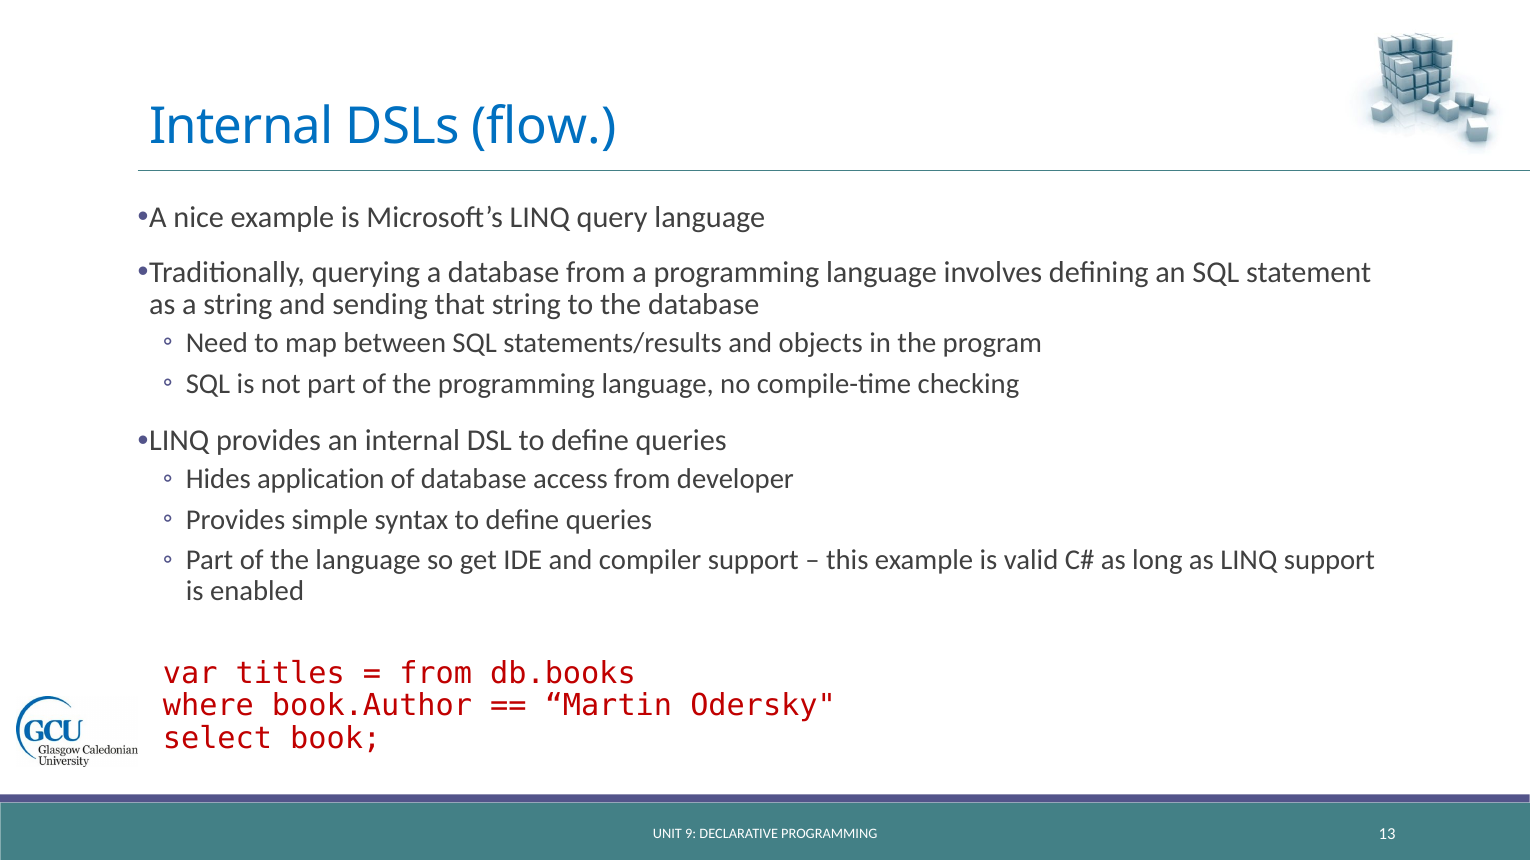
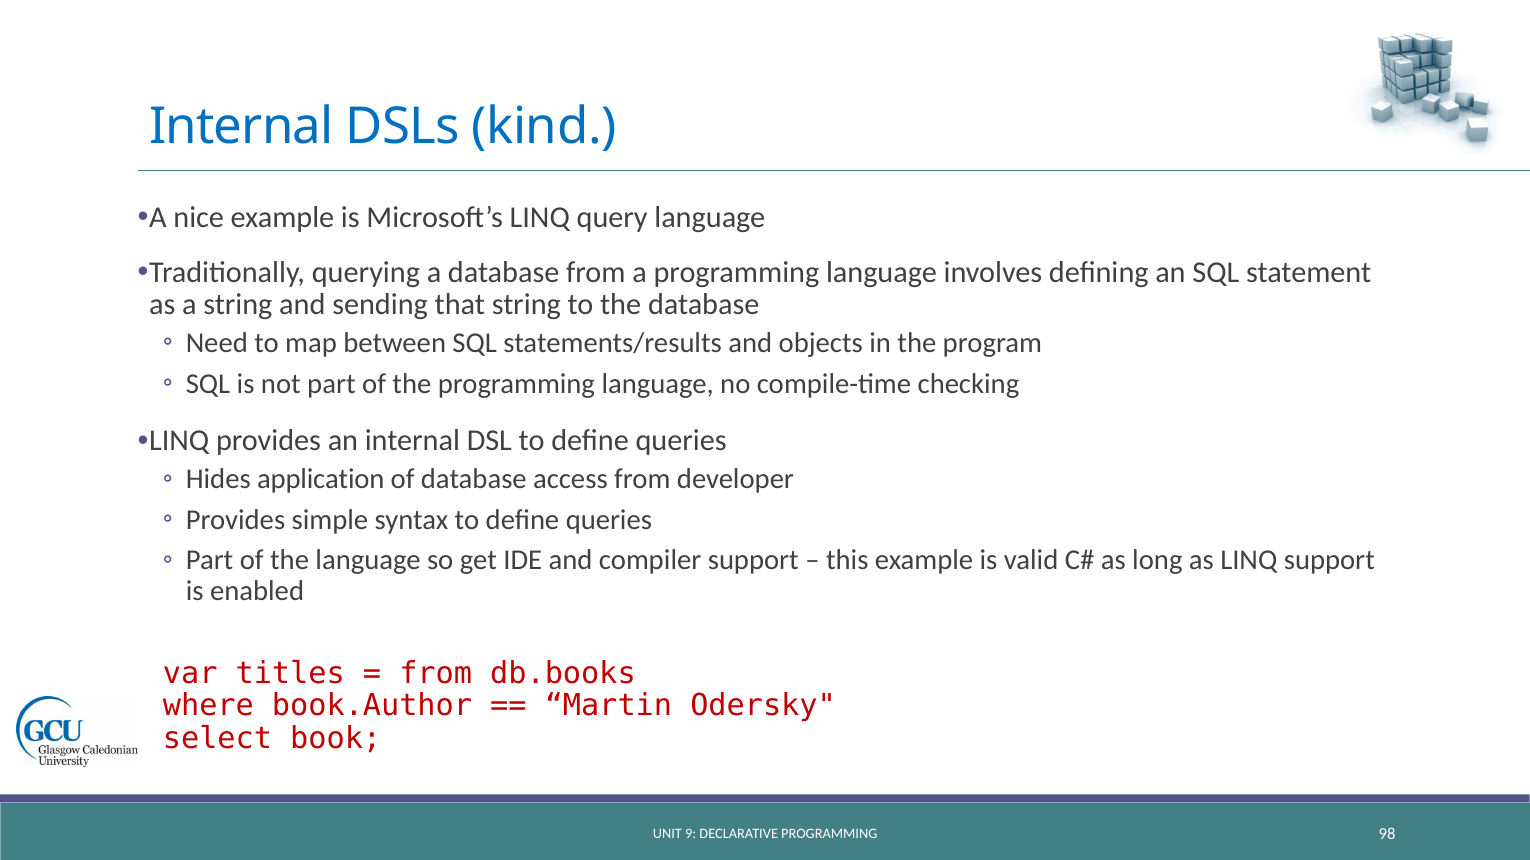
flow: flow -> kind (544, 127)
13: 13 -> 98 (1387, 835)
